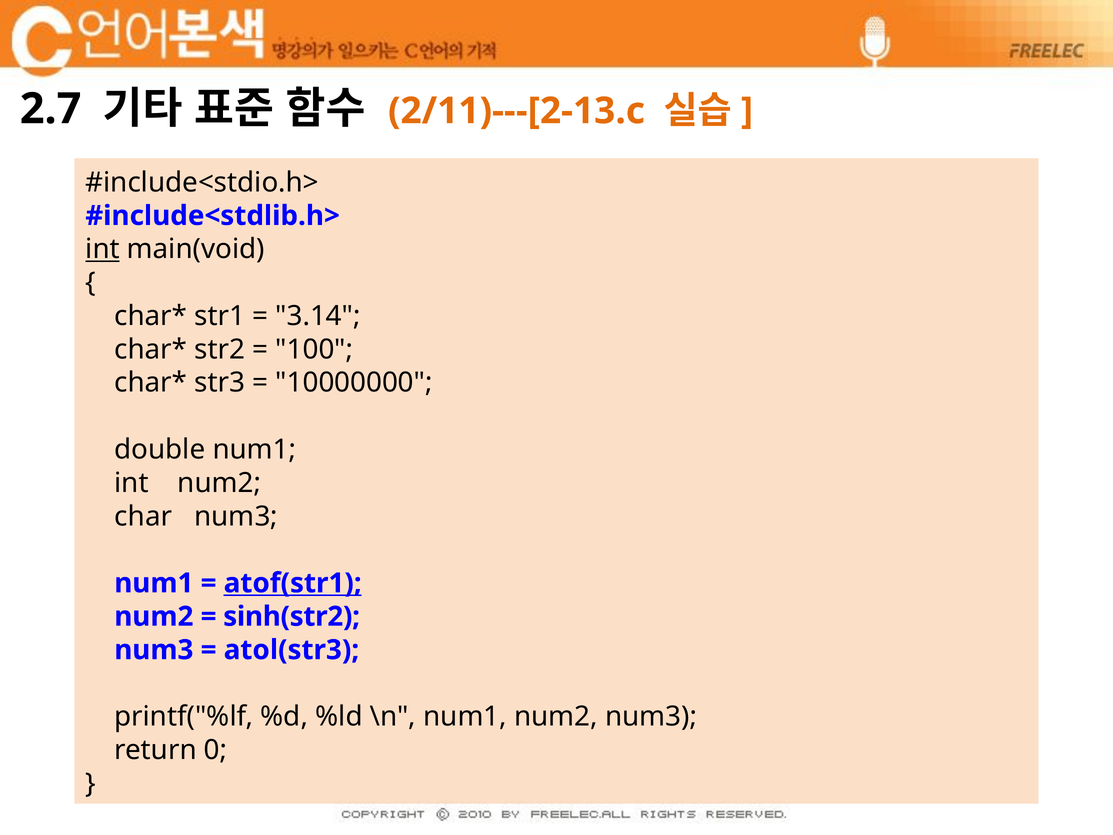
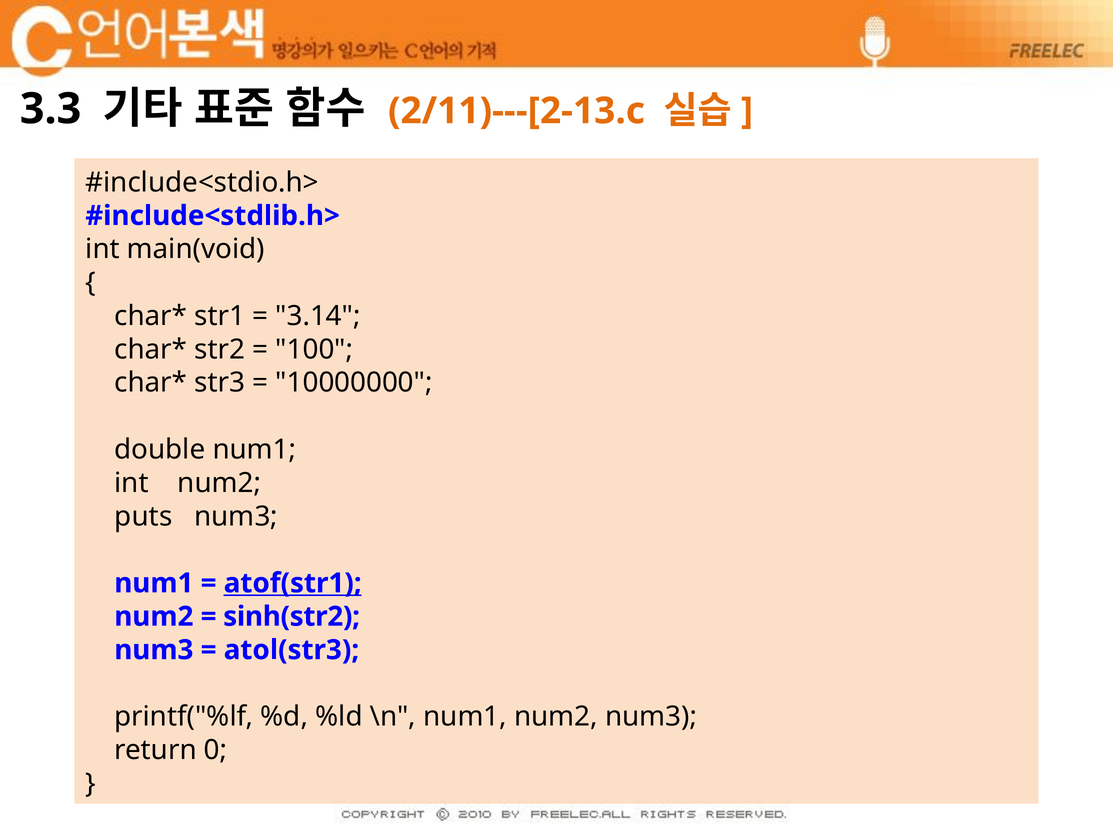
2.7: 2.7 -> 3.3 (51, 109)
int underline: present -> none (103, 249)
char: char -> puts (143, 516)
